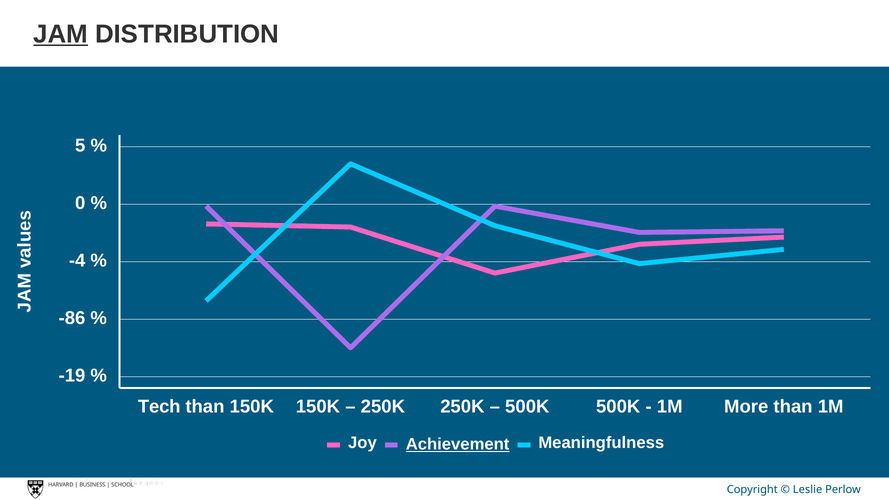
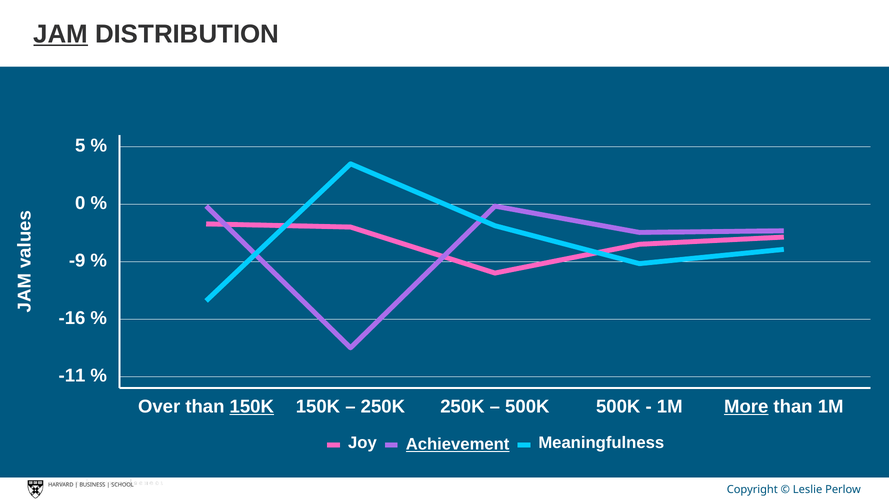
-4: -4 -> -9 (77, 261)
-86: -86 -> -16 (72, 318)
-19: -19 -> -11 (72, 376)
Tech: Tech -> Over (159, 406)
150K underline: none -> present (252, 406)
More underline: none -> present (746, 406)
